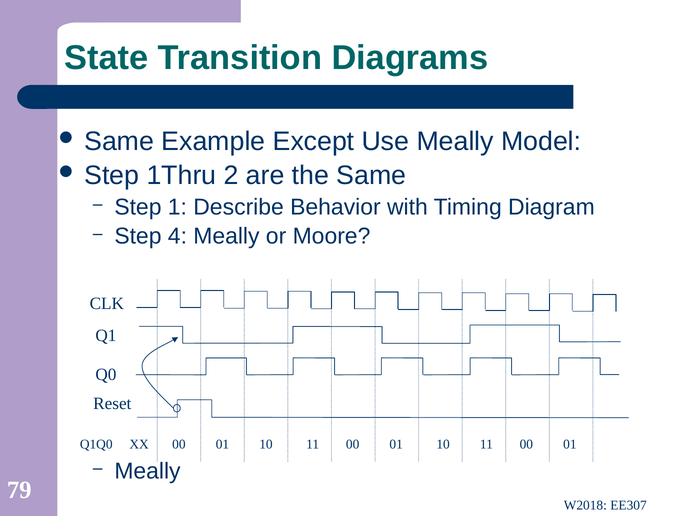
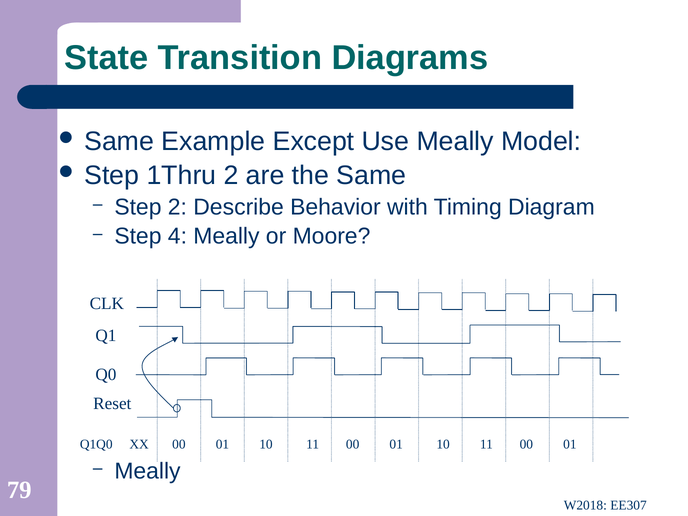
Step 1: 1 -> 2 (177, 207)
